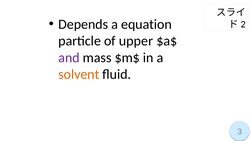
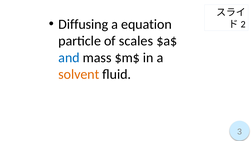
Depends: Depends -> Diffusing (83, 24)
upper: upper -> scales (136, 41)
and colour: purple -> blue (69, 58)
